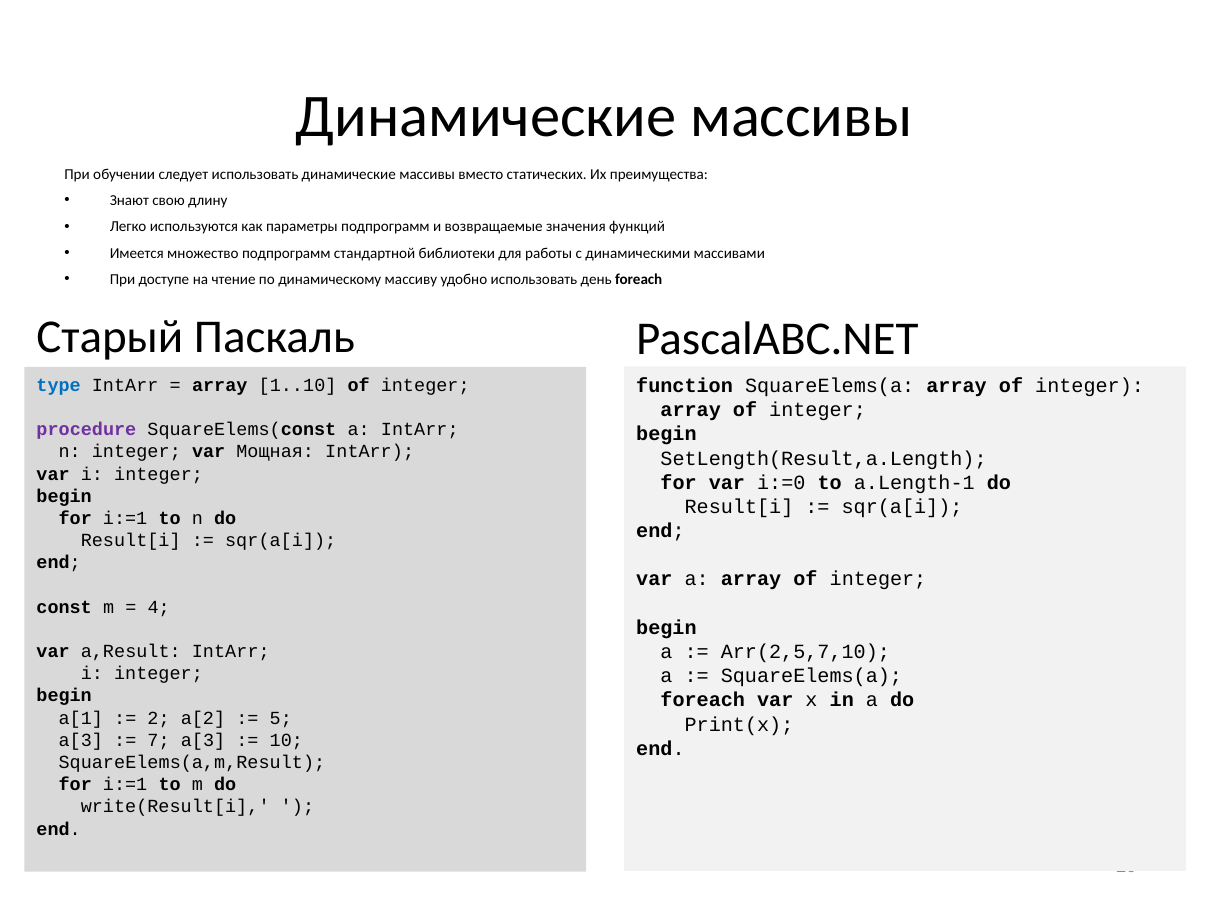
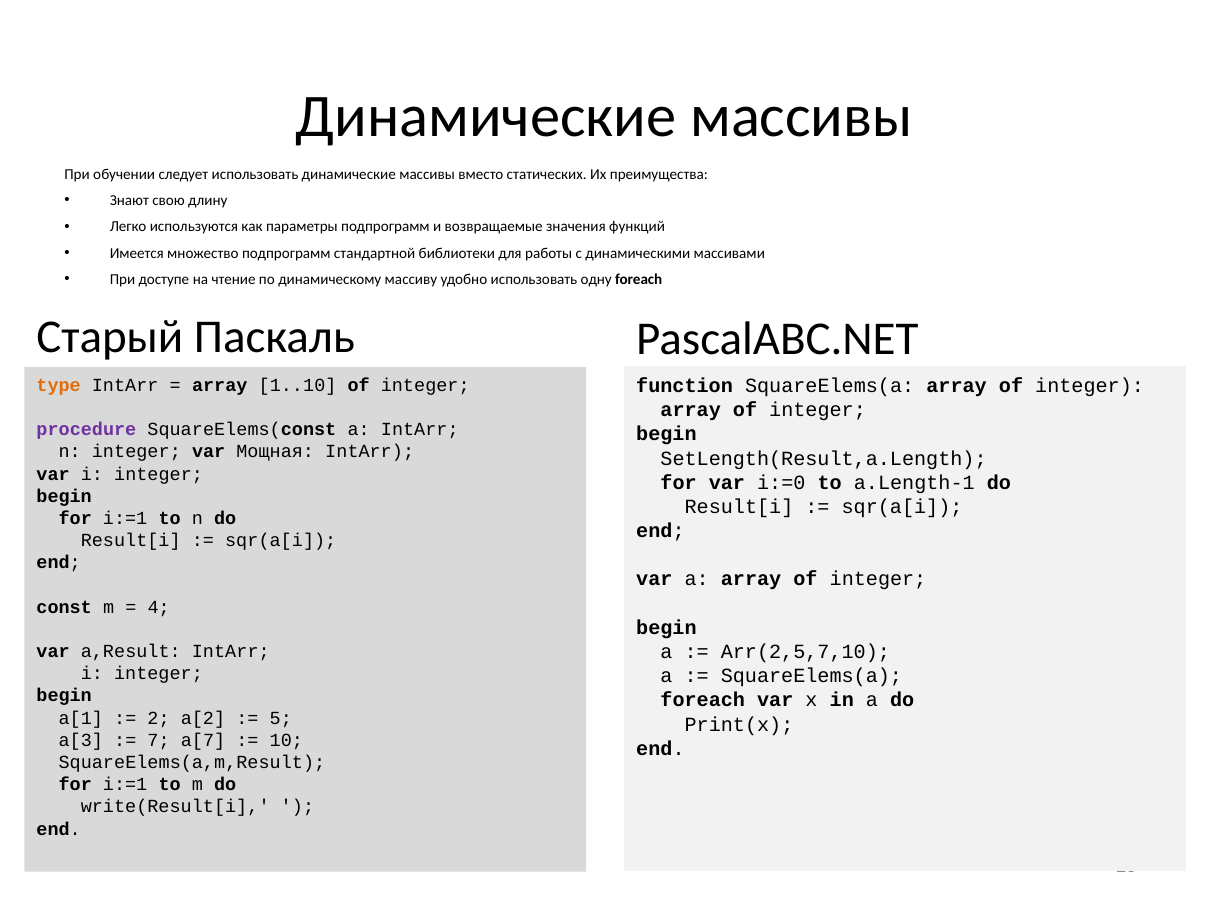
день: день -> одну (596, 279)
type colour: blue -> orange (59, 385)
7 a[3: a[3 -> a[7 (203, 740)
